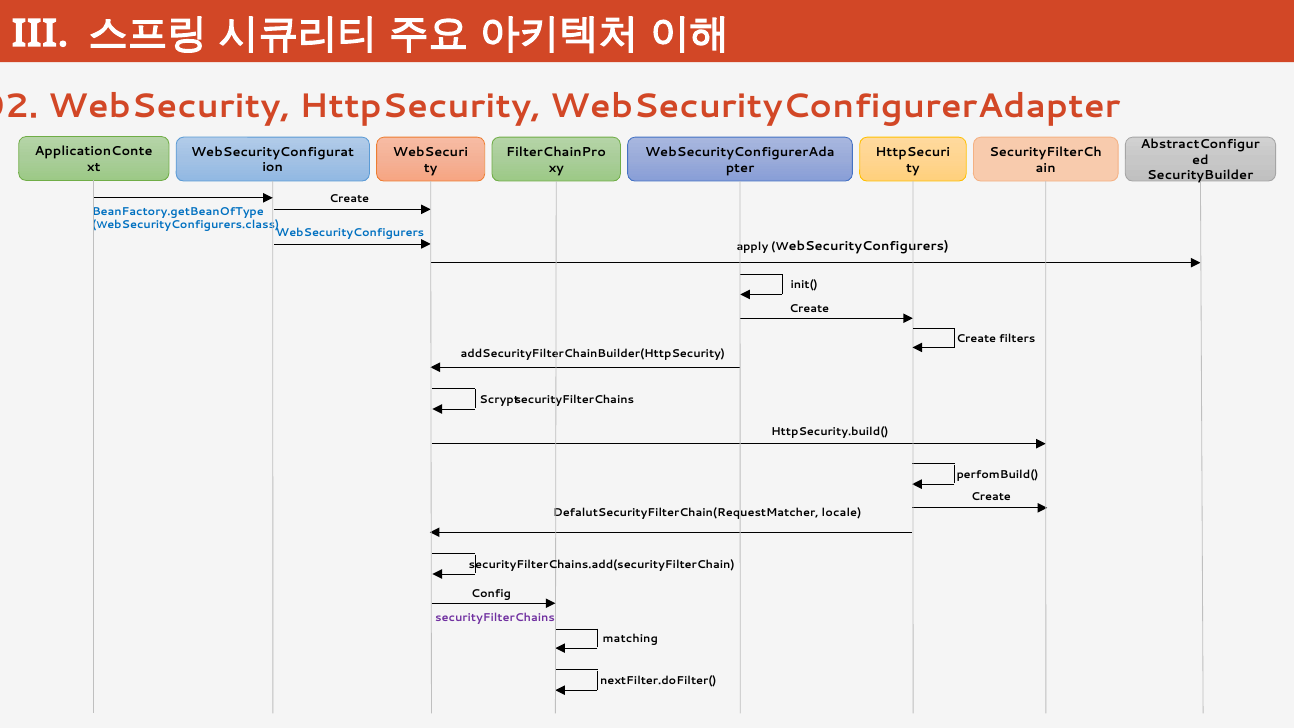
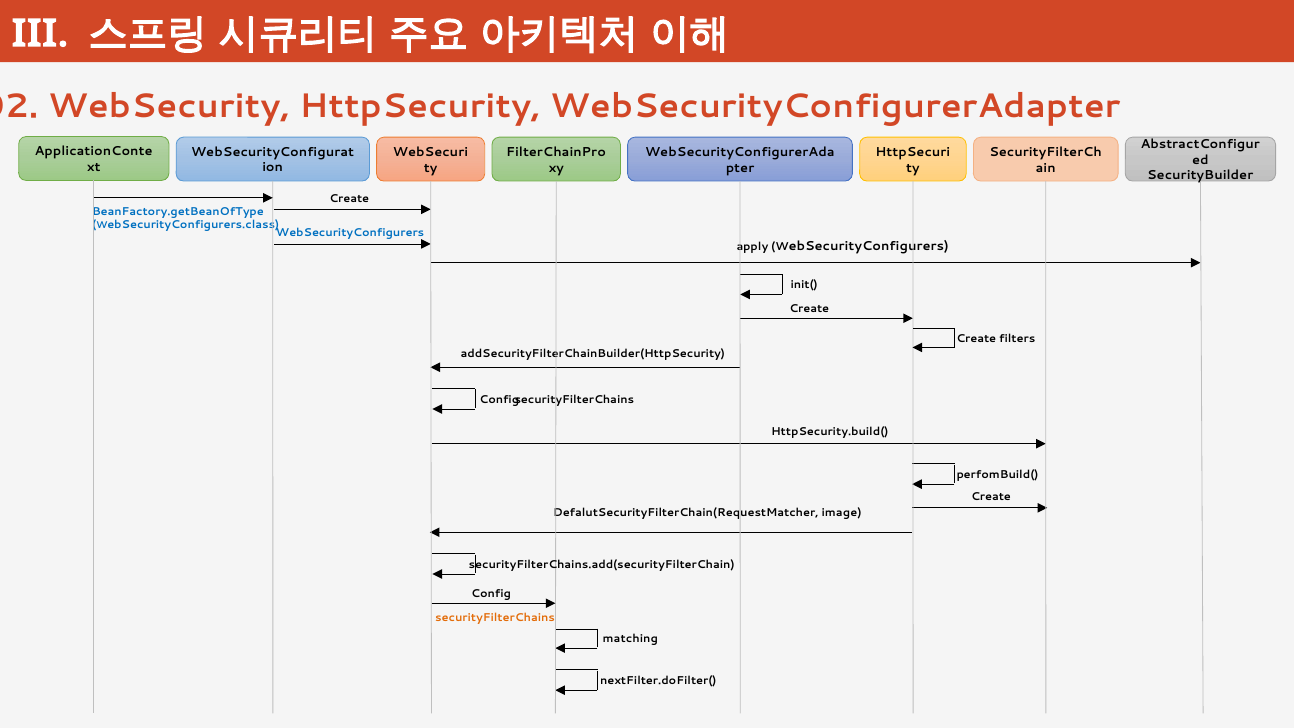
Scrypt: Scrypt -> Config (499, 400)
locale: locale -> image (842, 513)
securityFilterChains colour: purple -> orange (495, 617)
